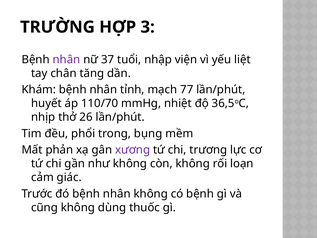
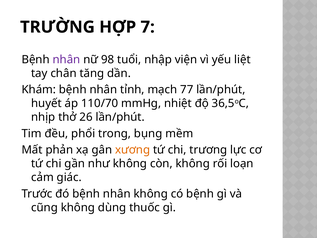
3: 3 -> 7 (148, 27)
37: 37 -> 98 (108, 59)
xương colour: purple -> orange (133, 150)
